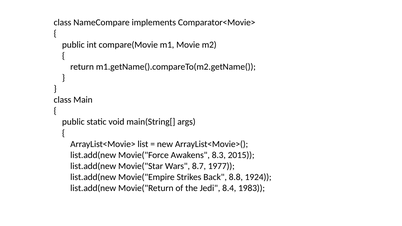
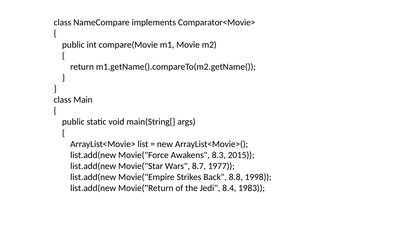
1924: 1924 -> 1998 (258, 177)
